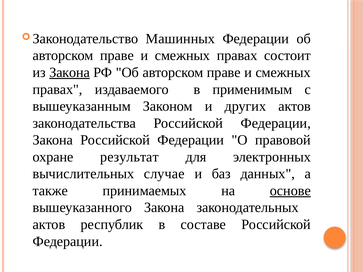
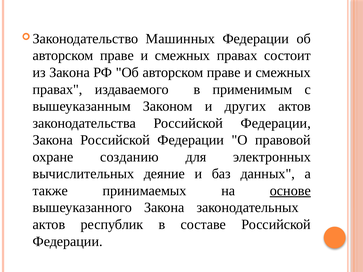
Закона underline: present -> none (70, 73)
результат: результат -> созданию (129, 157)
случае: случае -> деяние (164, 174)
